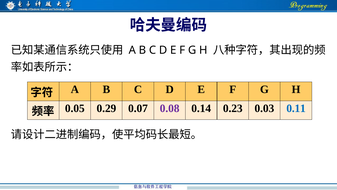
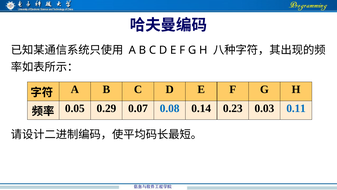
0.08 colour: purple -> blue (170, 108)
